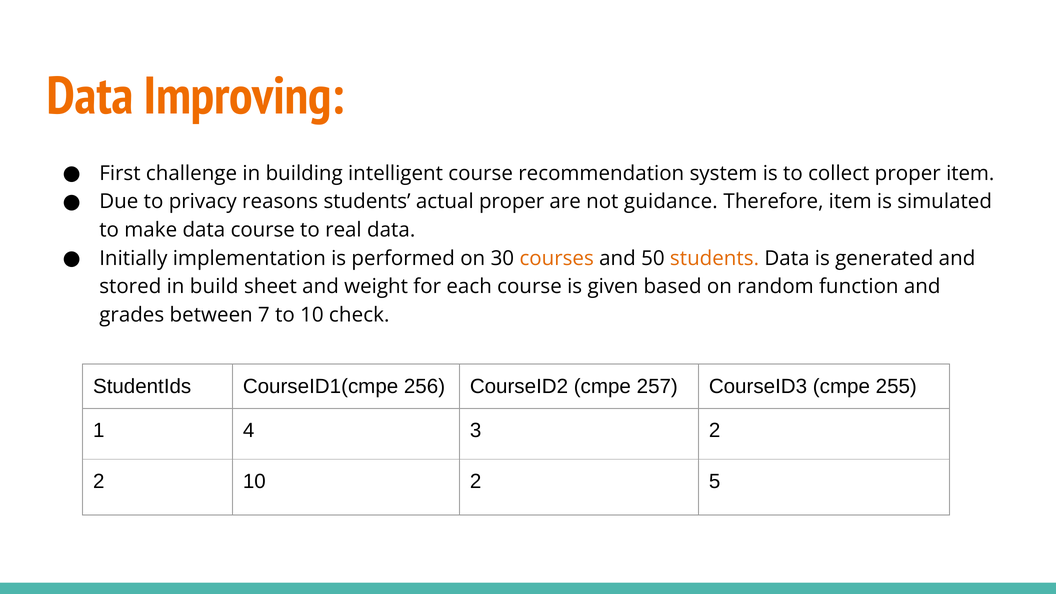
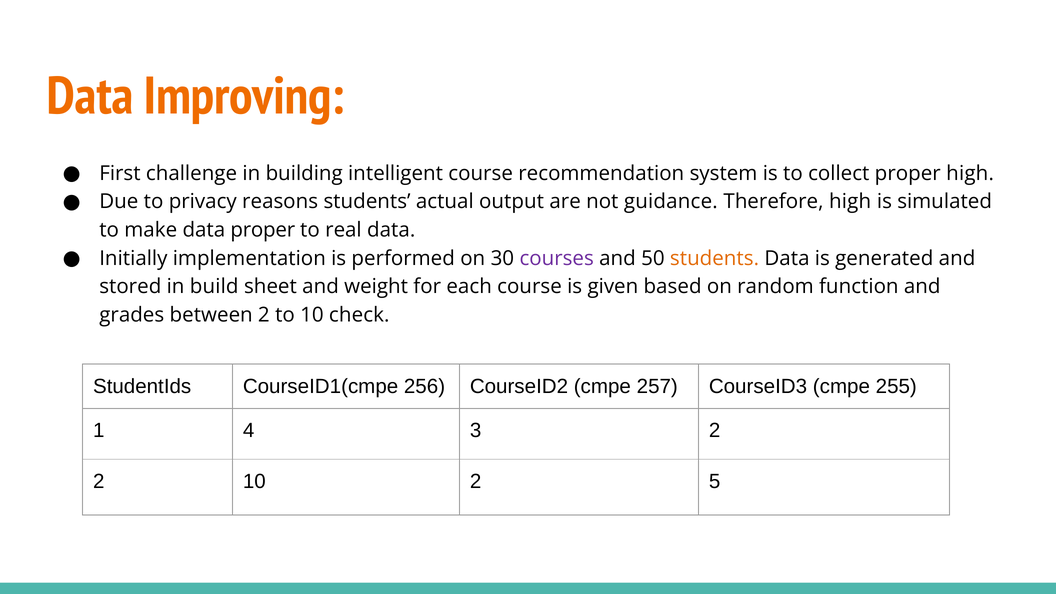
proper item: item -> high (970, 173)
actual proper: proper -> output (512, 202)
Therefore item: item -> high (850, 202)
data course: course -> proper (263, 230)
courses colour: orange -> purple (557, 258)
between 7: 7 -> 2 (264, 315)
